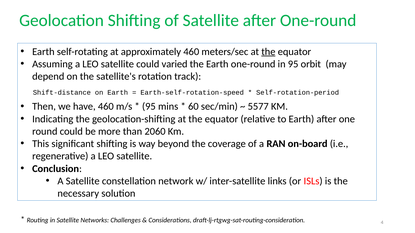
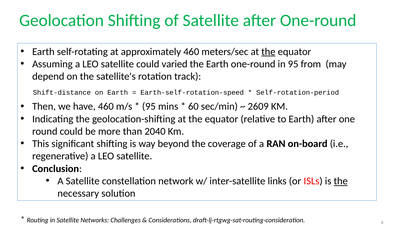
orbit: orbit -> from (311, 64)
5577: 5577 -> 2609 (258, 107)
2060: 2060 -> 2040 (155, 132)
the underline: none -> present (341, 181)
